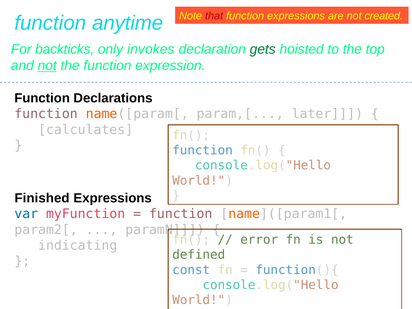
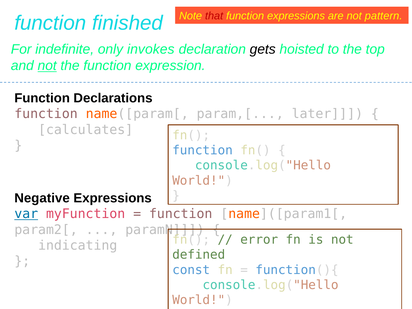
created: created -> pattern (384, 16)
anytime: anytime -> finished (128, 23)
backticks: backticks -> indefinite (65, 49)
gets colour: green -> black (263, 49)
Finished: Finished -> Negative (42, 198)
var underline: none -> present (26, 214)
